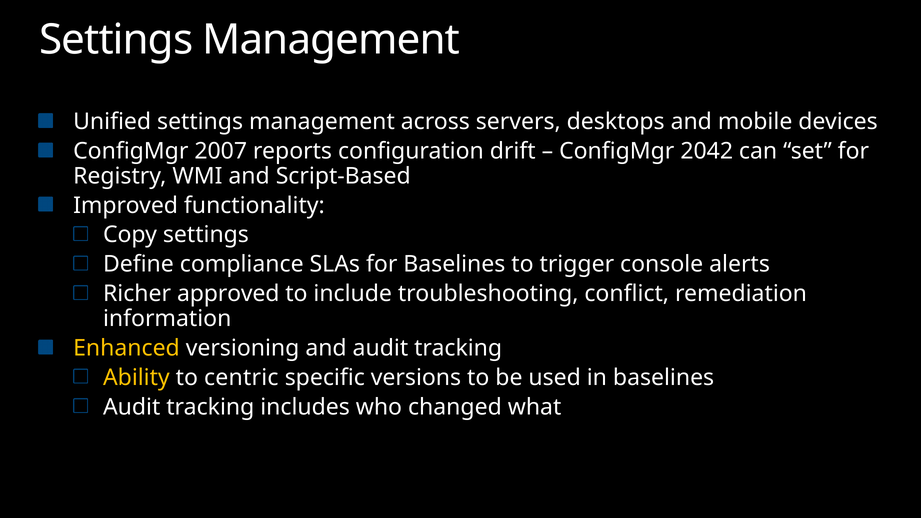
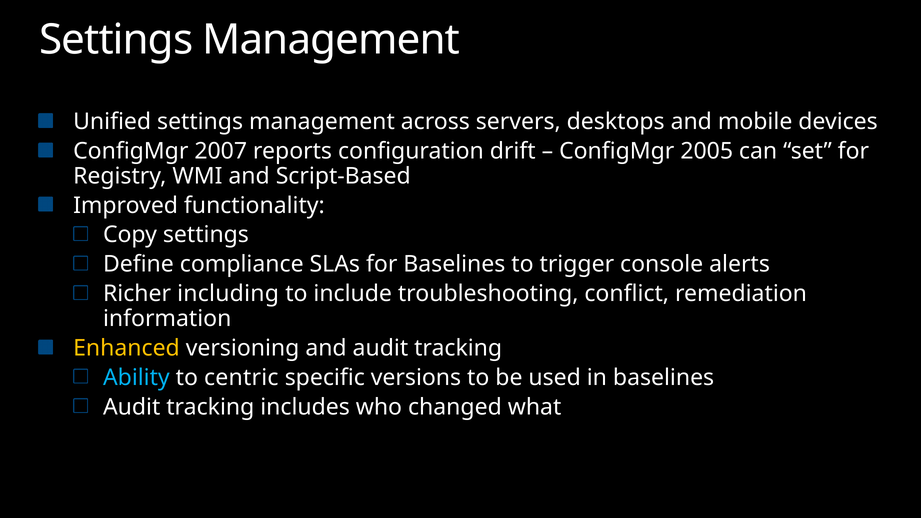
2042: 2042 -> 2005 (707, 151)
approved: approved -> including (228, 294)
Ability colour: yellow -> light blue (136, 378)
